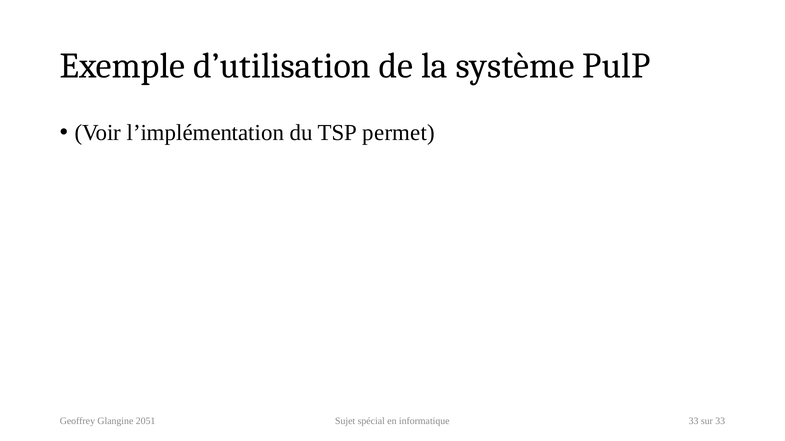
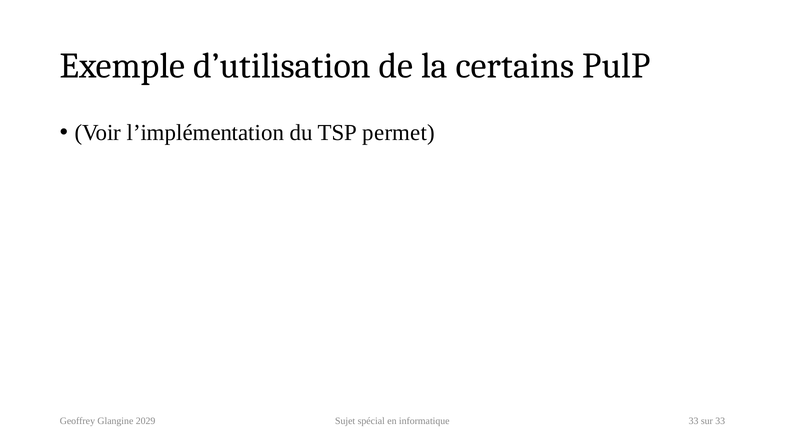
système: système -> certains (515, 66)
2051: 2051 -> 2029 (146, 422)
